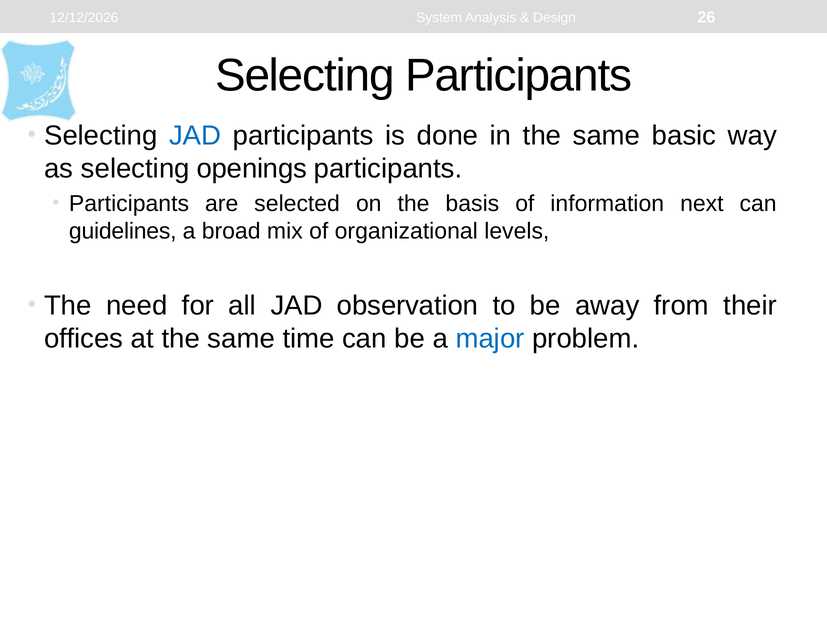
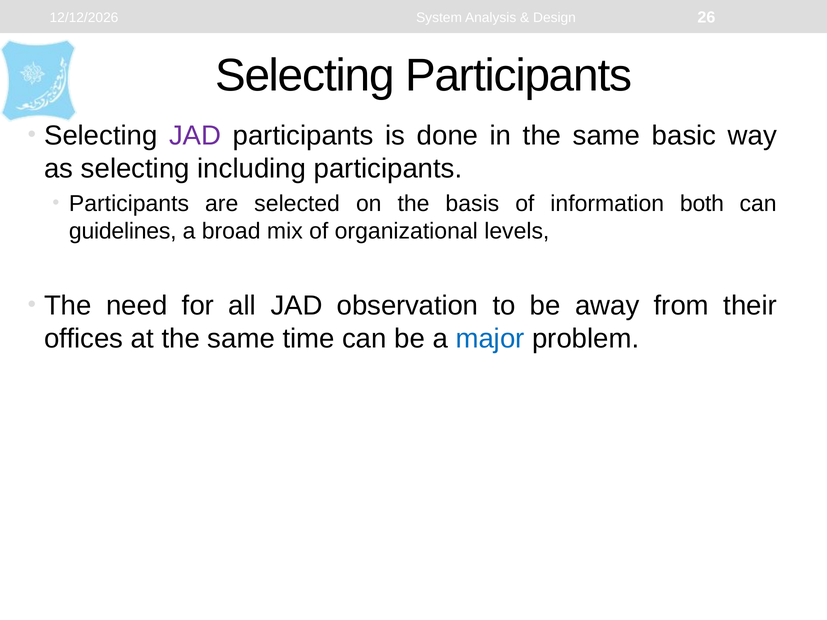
JAD colour: blue -> purple (195, 136)
openings: openings -> including (252, 169)
next: next -> both (702, 204)
